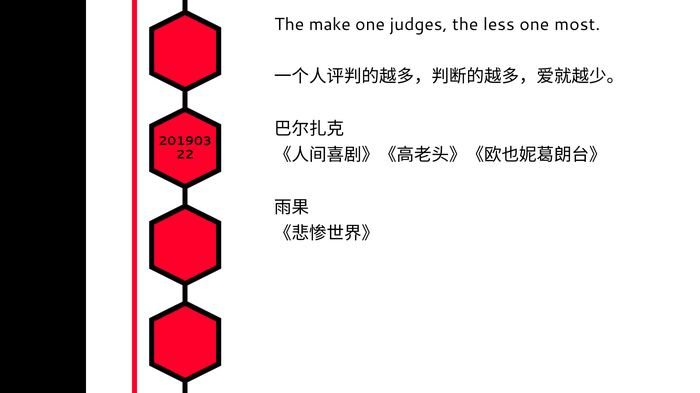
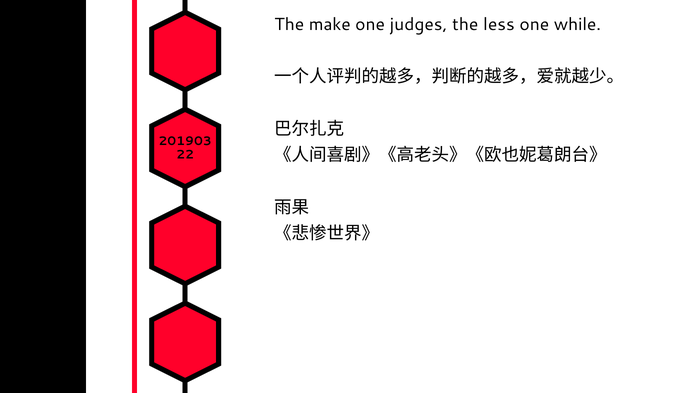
most: most -> while (577, 24)
